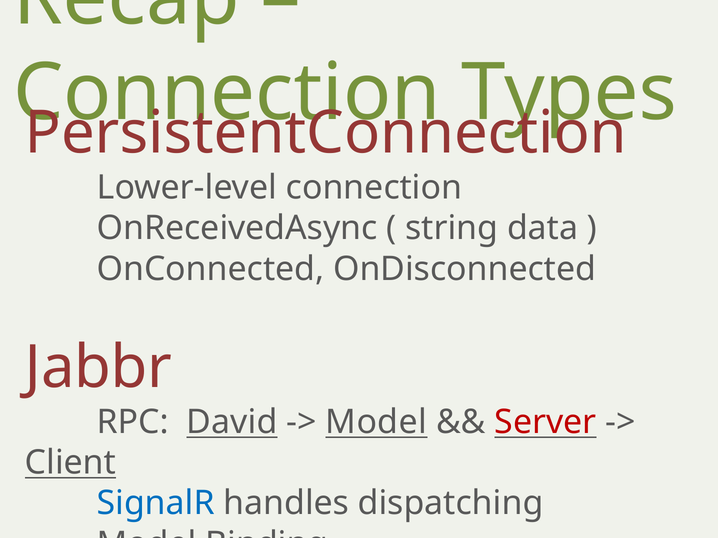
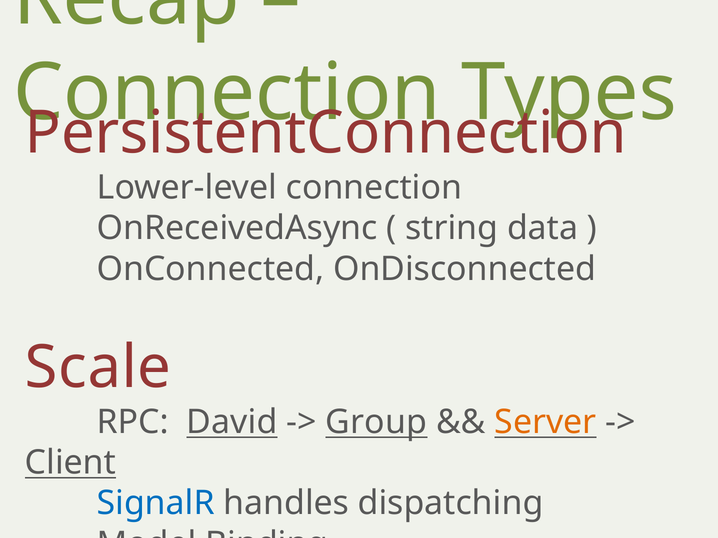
Jabbr: Jabbr -> Scale (98, 368)
Model: Model -> Group (376, 422)
Server colour: red -> orange (545, 422)
